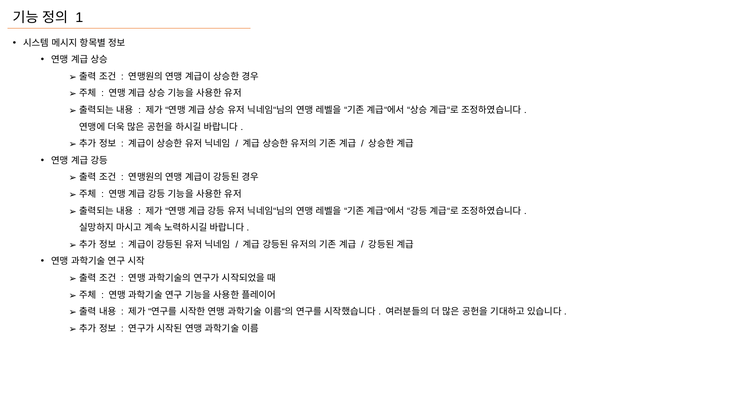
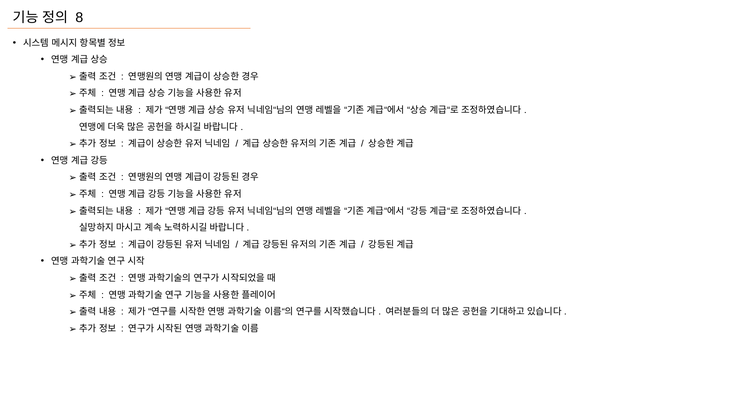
1: 1 -> 8 (79, 18)
